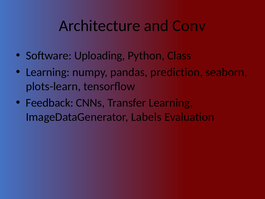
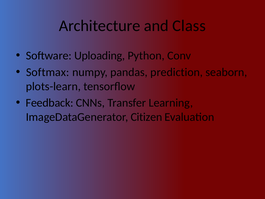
Conv: Conv -> Class (189, 26)
Class: Class -> Conv (179, 56)
Learning: Learning -> Softmax (48, 72)
Labels: Labels -> Citizen (146, 117)
